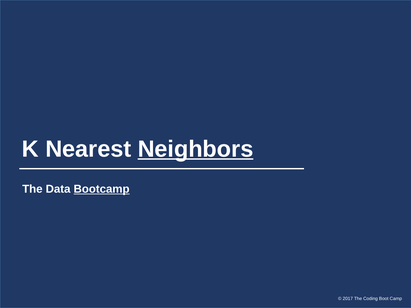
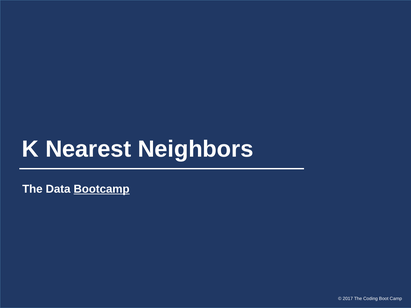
Neighbors underline: present -> none (196, 149)
